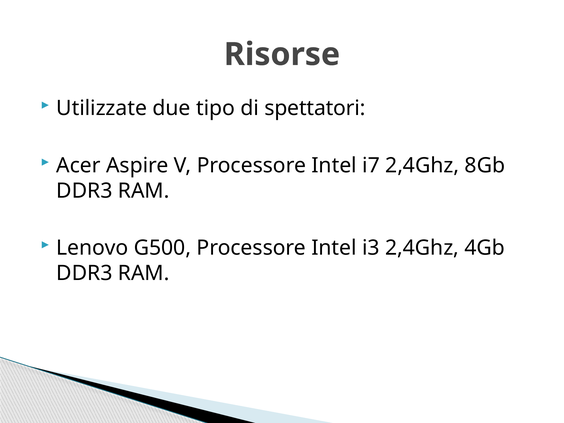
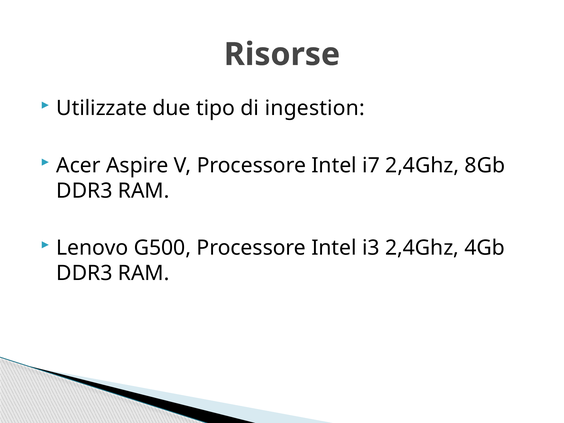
spettatori: spettatori -> ingestion (315, 108)
